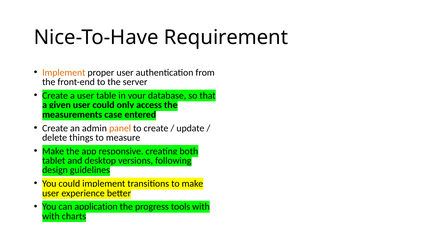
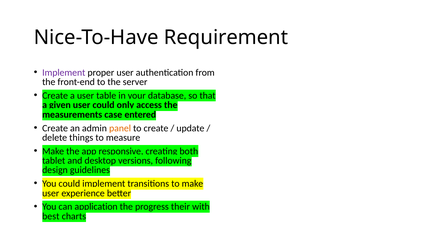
Implement colour: orange -> purple (64, 72)
tools: tools -> their (180, 207)
with: with -> best (51, 216)
